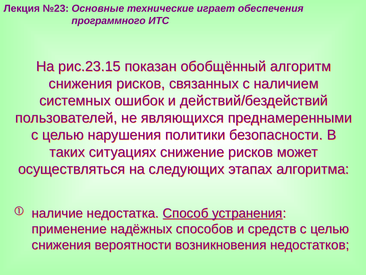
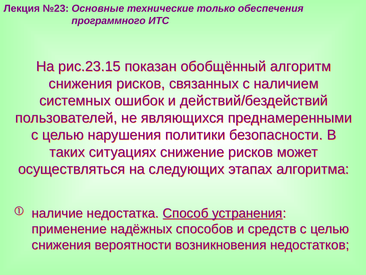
играет: играет -> только (216, 9)
